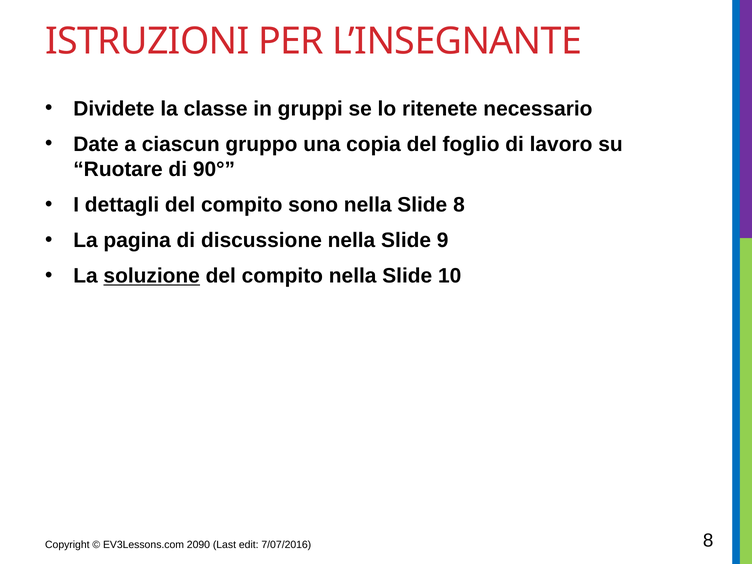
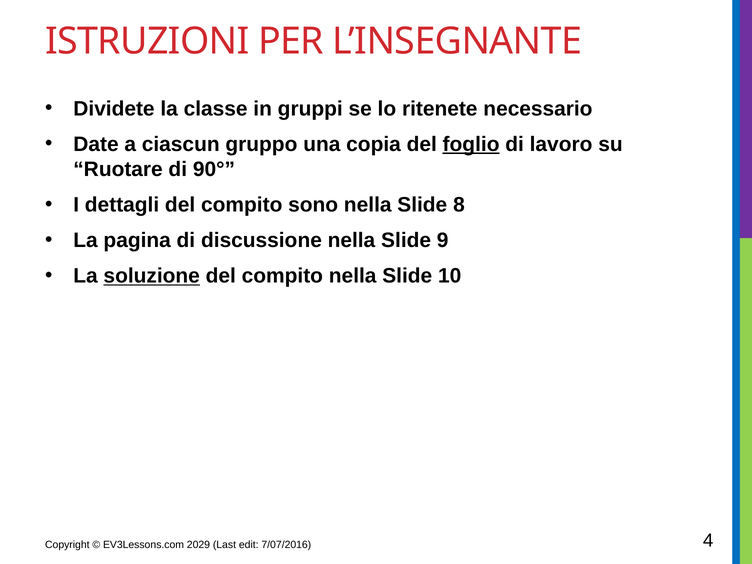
foglio underline: none -> present (471, 144)
2090: 2090 -> 2029 (198, 545)
7/07/2016 8: 8 -> 4 (708, 541)
